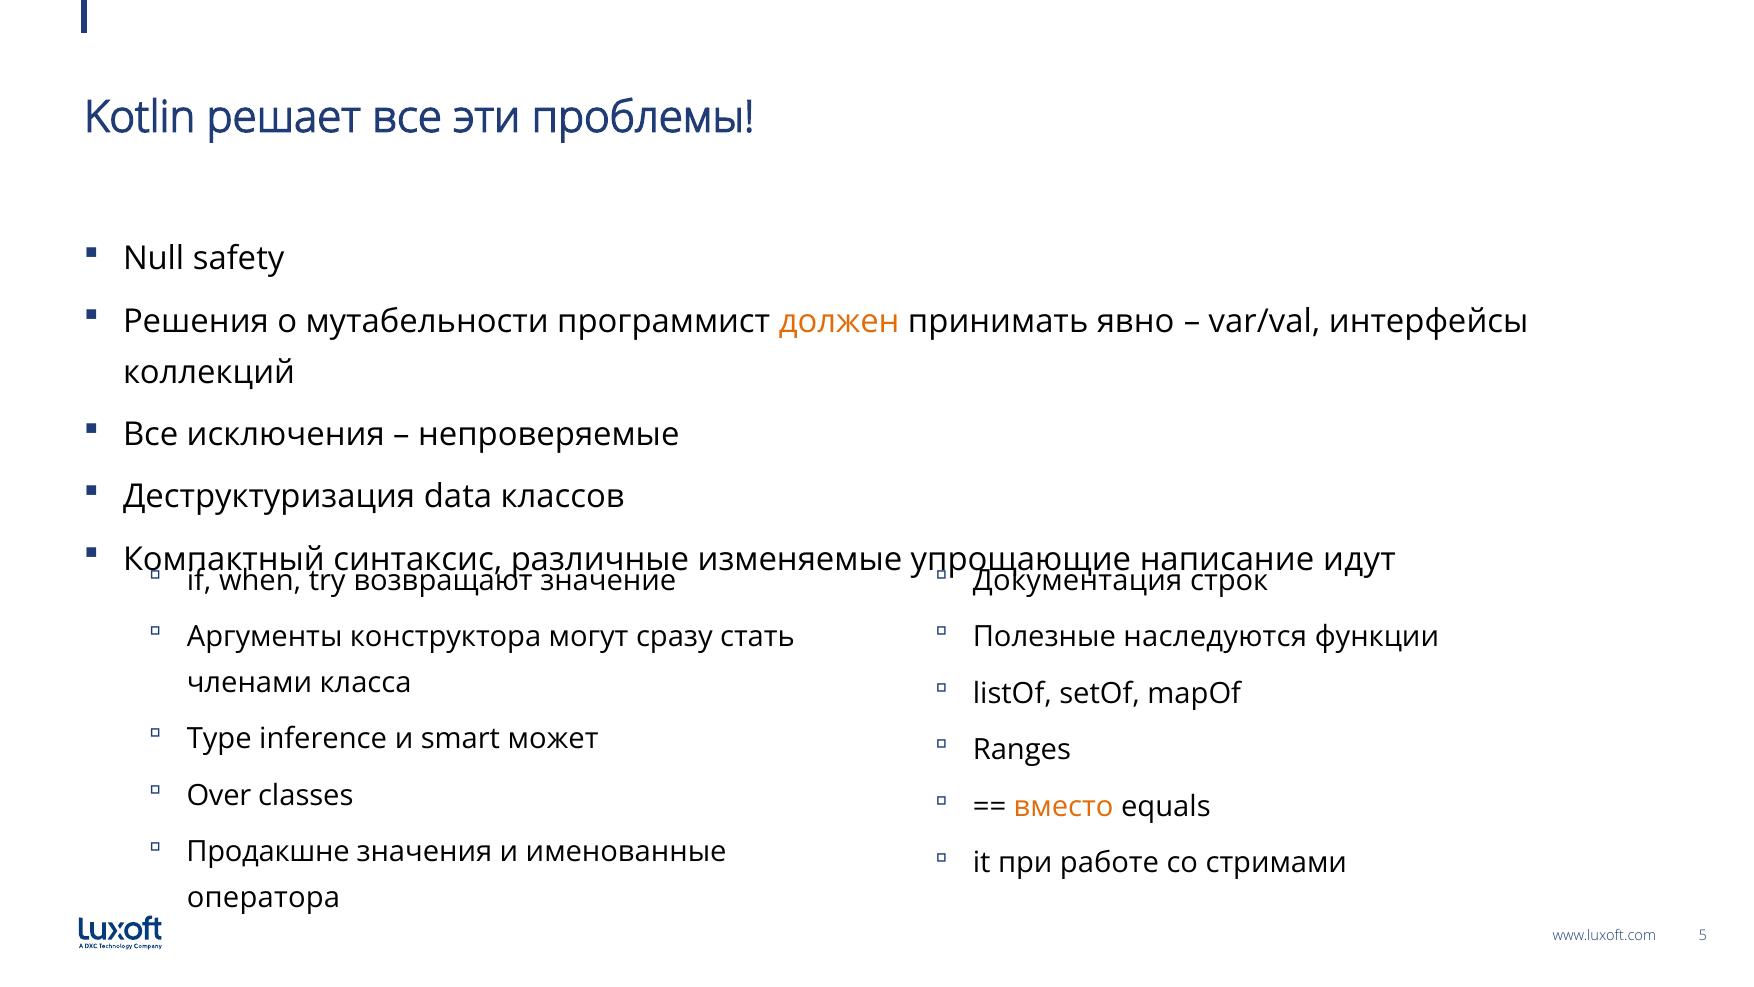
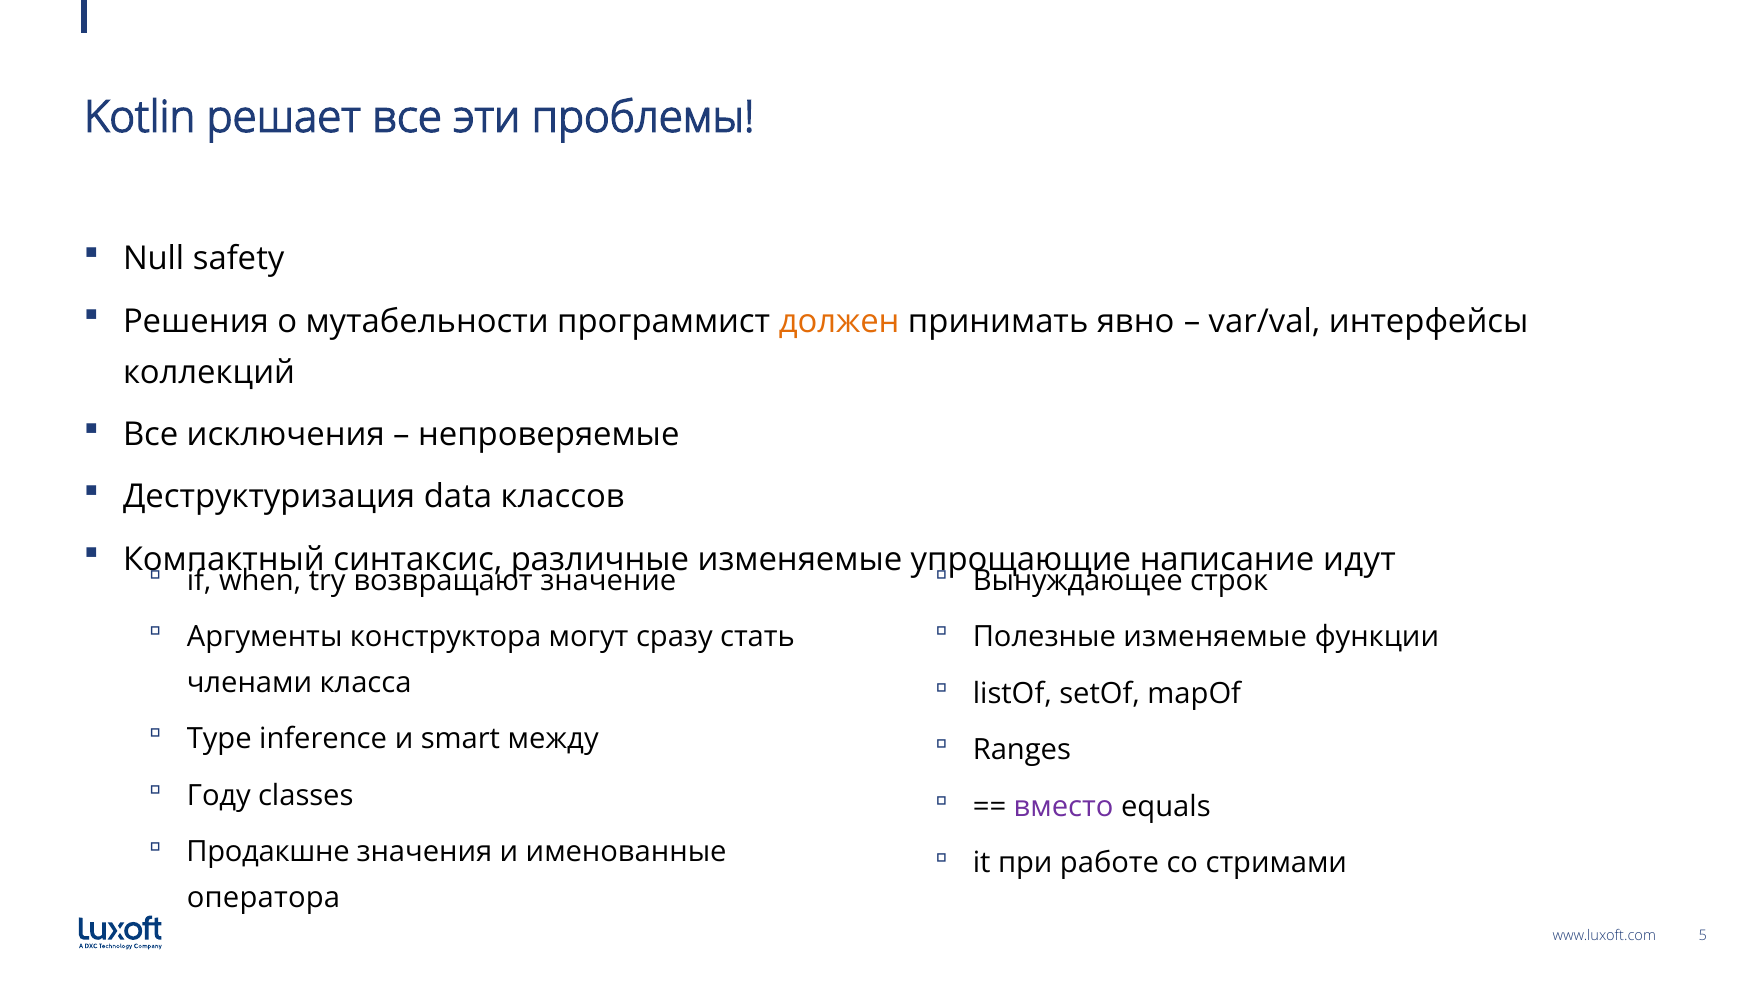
Документация: Документация -> Вынуждающее (1078, 580)
Полезные наследуются: наследуются -> изменяемые (1215, 637)
может: может -> между (553, 739)
Over: Over -> Году (219, 795)
вместо colour: orange -> purple (1064, 806)
